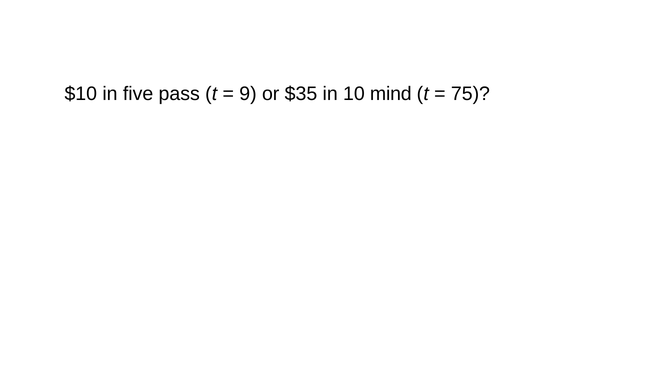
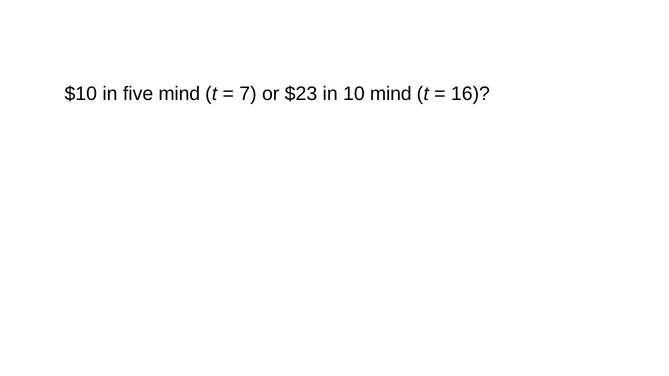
five pass: pass -> mind (179, 94)
9: 9 -> 7 (248, 94)
$35: $35 -> $23 (301, 94)
75: 75 -> 16 (470, 94)
